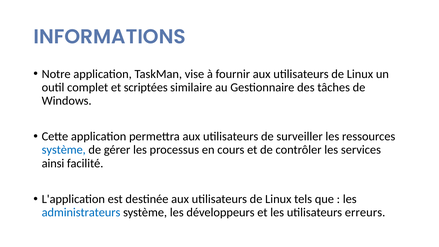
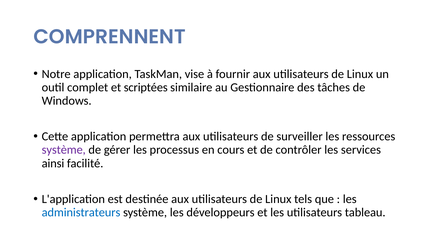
INFORMATIONS: INFORMATIONS -> COMPRENNENT (110, 37)
système colour: blue -> purple (64, 150)
erreurs: erreurs -> tableau (365, 212)
